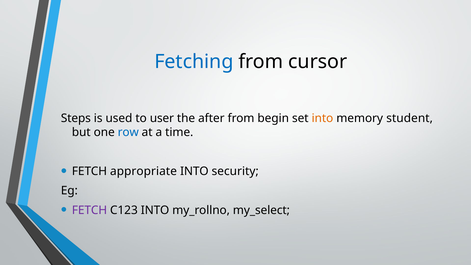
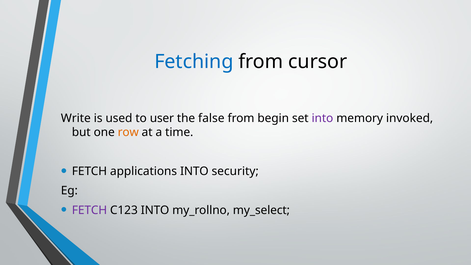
Steps: Steps -> Write (76, 118)
after: after -> false (211, 118)
into colour: orange -> purple (322, 118)
student: student -> invoked (410, 118)
row colour: blue -> orange (128, 132)
appropriate: appropriate -> applications (144, 171)
